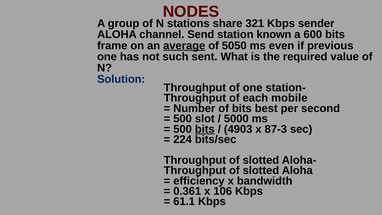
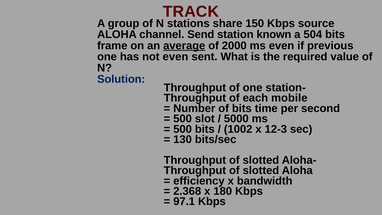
NODES: NODES -> TRACK (191, 12)
321: 321 -> 150 (255, 23)
sender: sender -> source (316, 23)
600: 600 -> 504 (313, 34)
5050: 5050 -> 2000 (234, 46)
not such: such -> even (175, 57)
best: best -> time (266, 108)
bits underline: present -> none (205, 129)
4903: 4903 -> 1002 (238, 129)
87-3: 87-3 -> 12-3 (276, 129)
224: 224 -> 130 (183, 139)
0.361: 0.361 -> 2.368 (187, 191)
106: 106 -> 180 (223, 191)
61.1: 61.1 -> 97.1 (184, 201)
